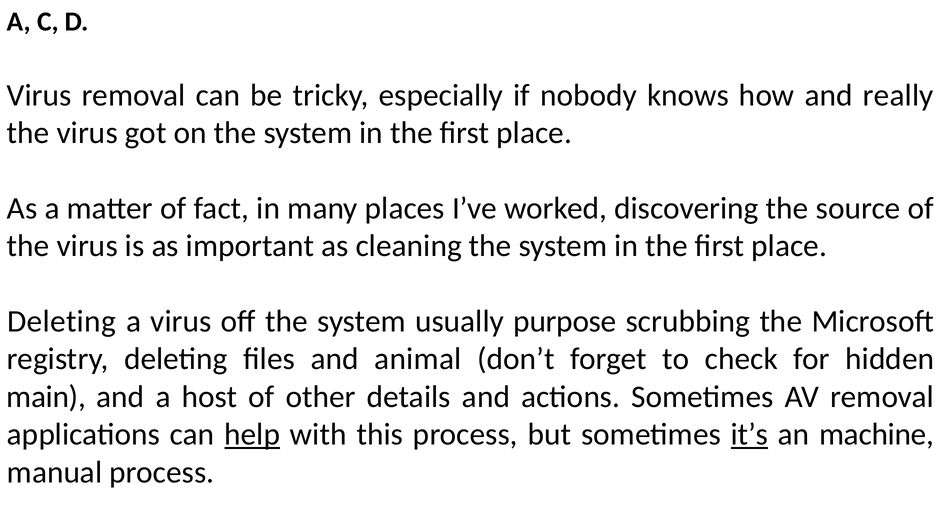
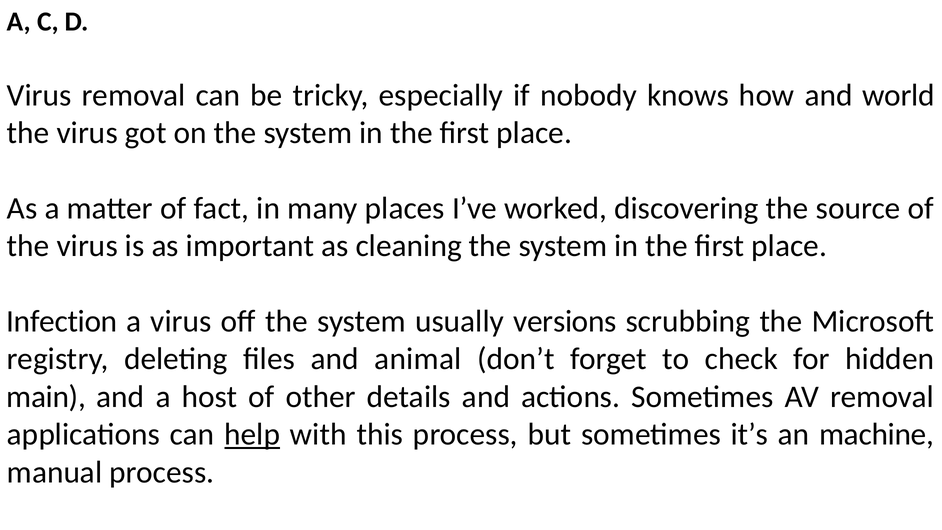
really: really -> world (898, 95)
Deleting: Deleting -> Infection (62, 321)
purpose: purpose -> versions (565, 321)
it’s underline: present -> none (749, 434)
